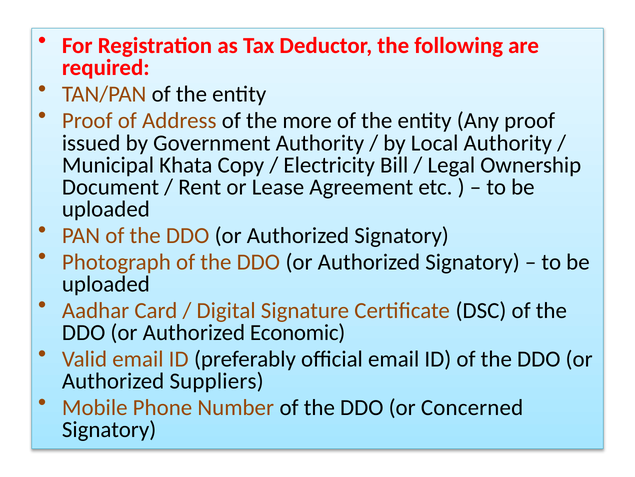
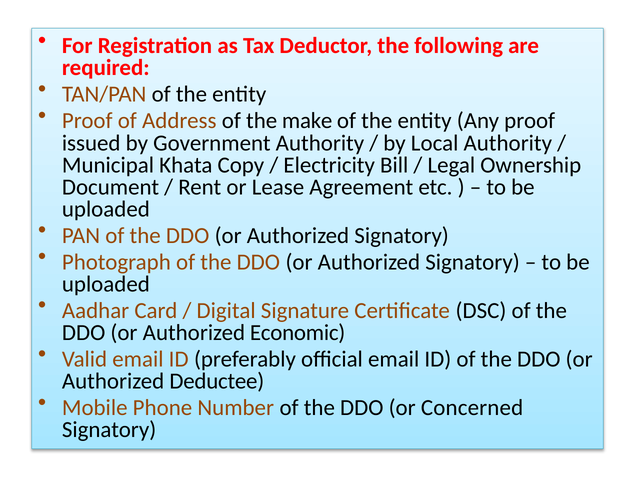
more: more -> make (307, 121)
Suppliers: Suppliers -> Deductee (217, 381)
